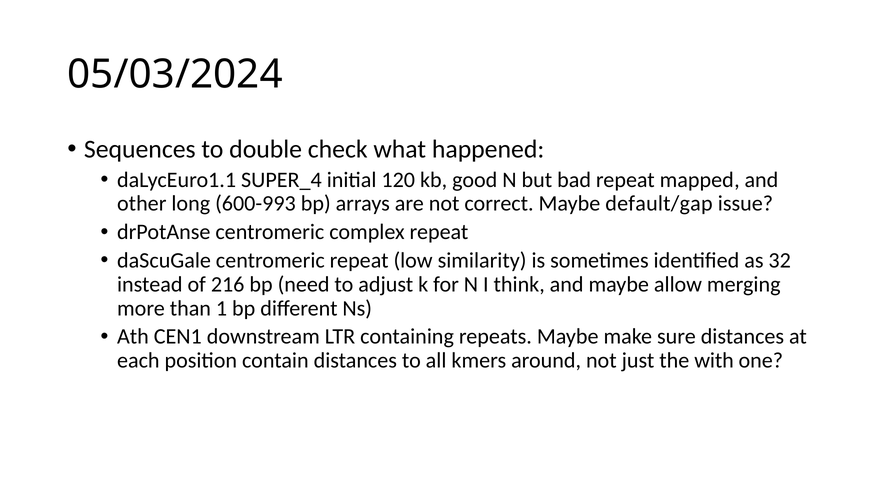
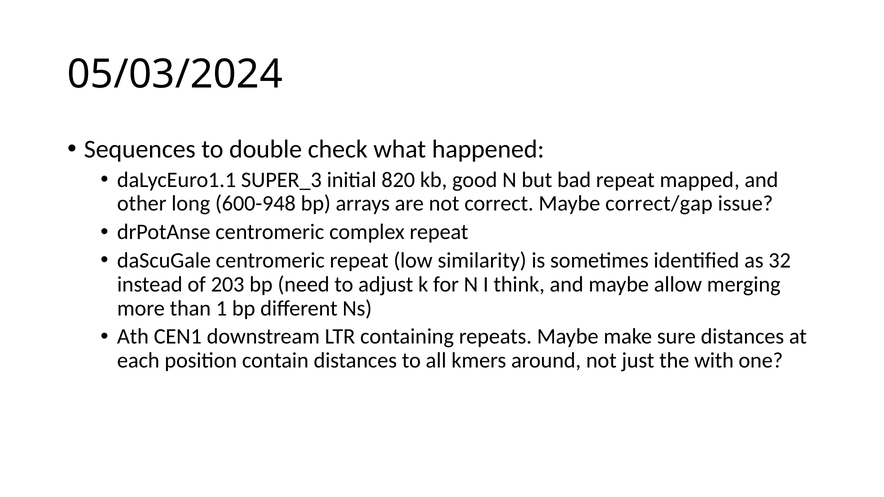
SUPER_4: SUPER_4 -> SUPER_3 (281, 180)
120: 120 -> 820 (398, 180)
600-993: 600-993 -> 600-948 (255, 204)
default/gap: default/gap -> correct/gap (659, 204)
216: 216 -> 203 (228, 285)
